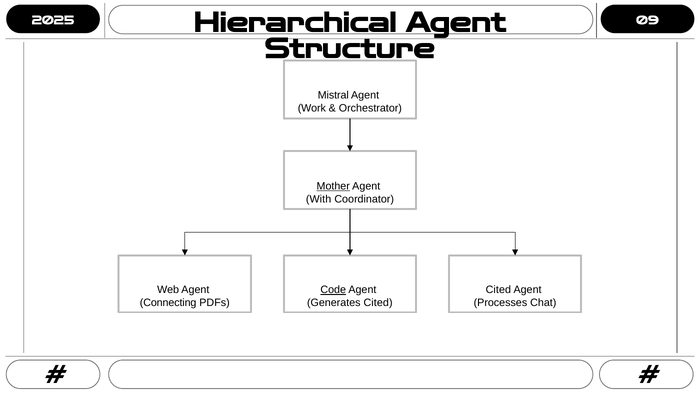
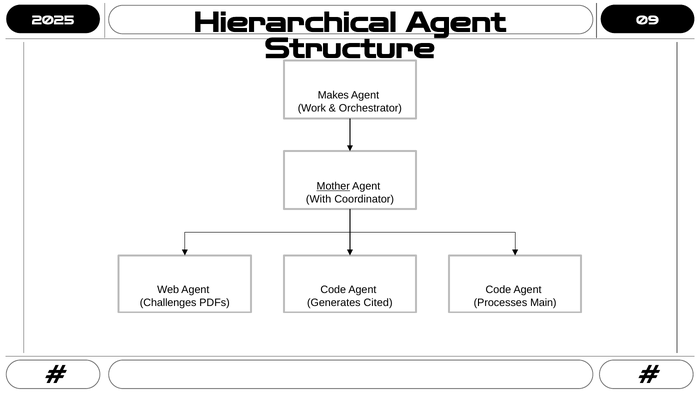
Mistral: Mistral -> Makes (333, 95)
Code underline: present -> none (333, 290)
Cited: Cited -> Code (498, 290)
Connecting: Connecting -> Challenges (168, 303)
Chat: Chat -> Main (543, 303)
